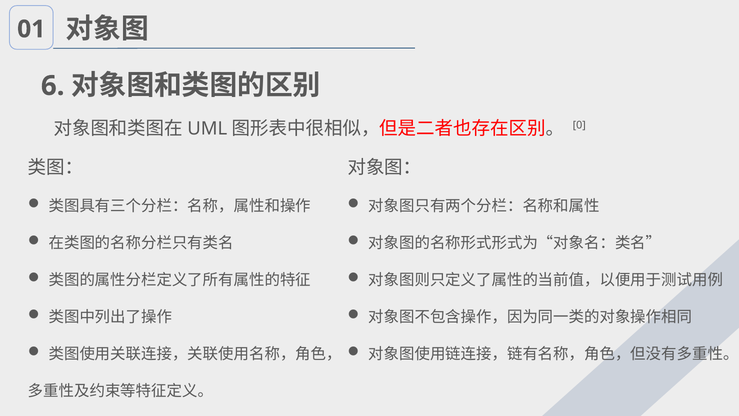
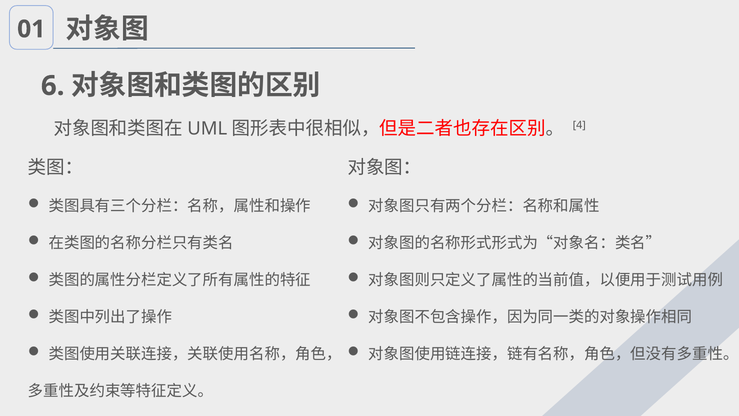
0: 0 -> 4 (579, 125)
